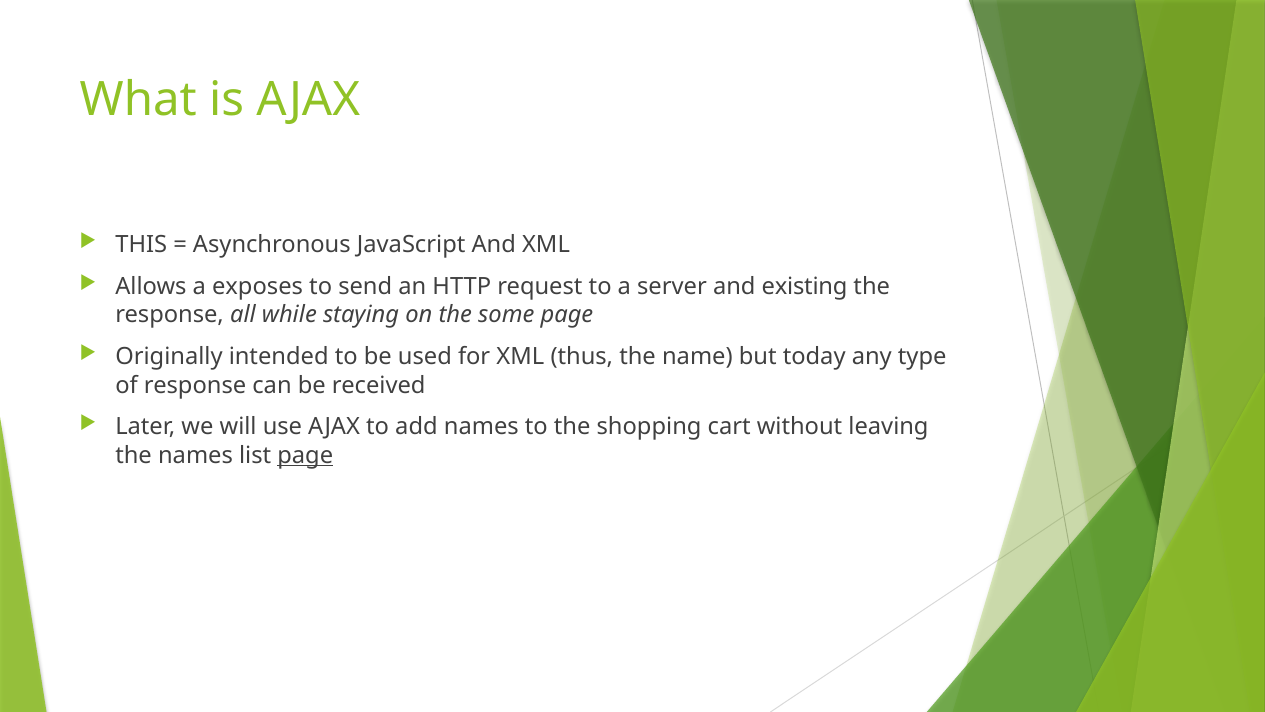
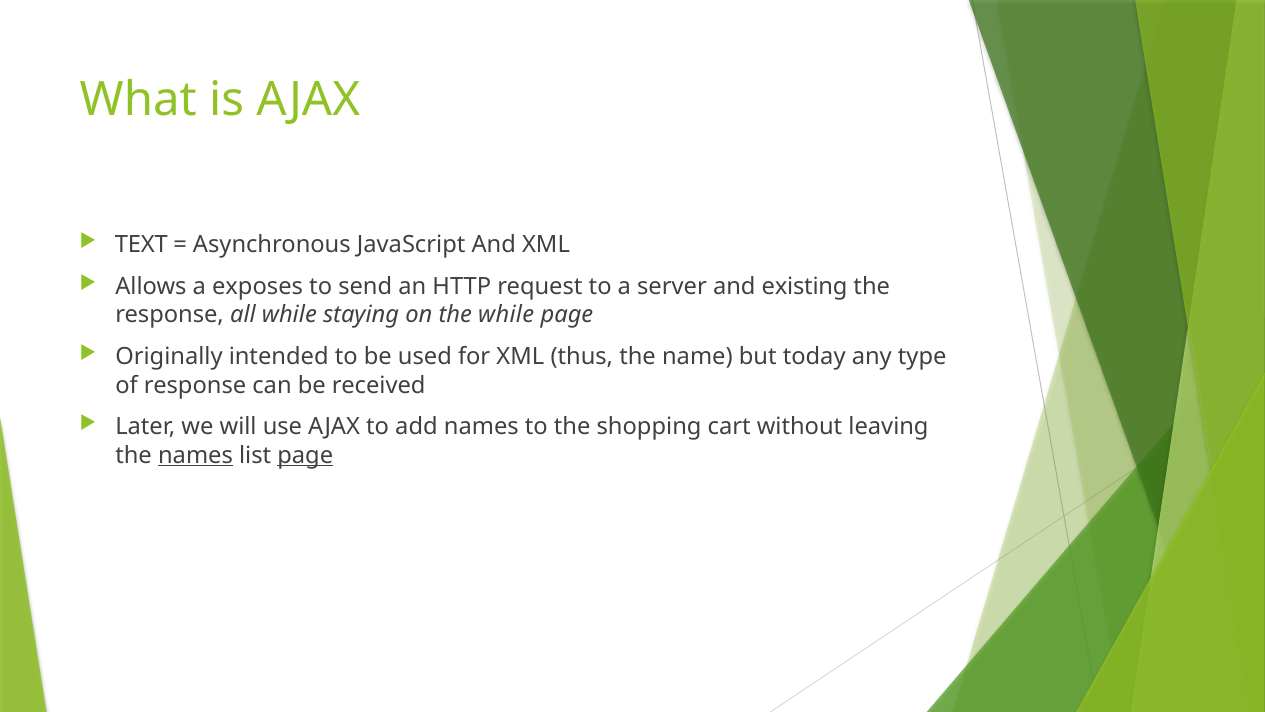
THIS: THIS -> TEXT (141, 245)
the some: some -> while (506, 315)
names underline: none -> present (195, 455)
